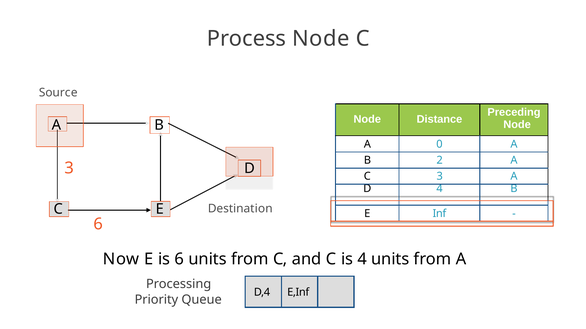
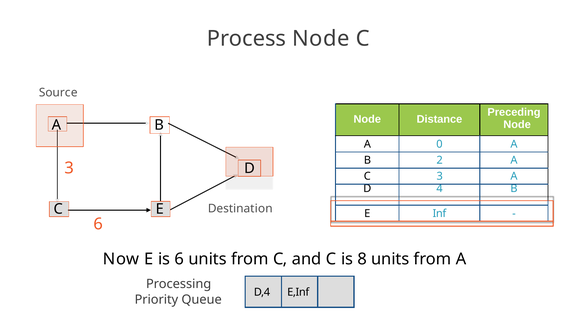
is 4: 4 -> 8 (362, 260)
